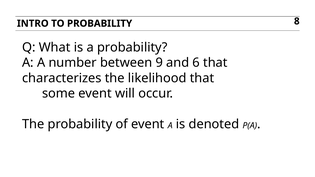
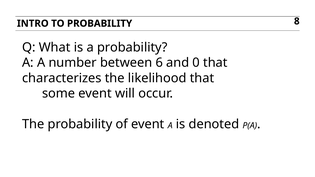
9: 9 -> 6 (159, 63)
6: 6 -> 0 (196, 63)
